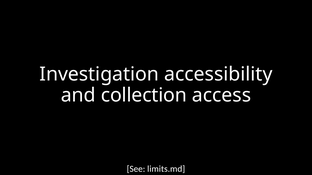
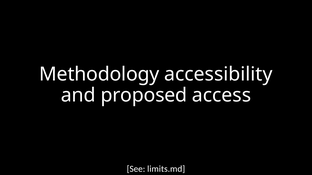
Investigation: Investigation -> Methodology (99, 74)
collection: collection -> proposed (144, 95)
